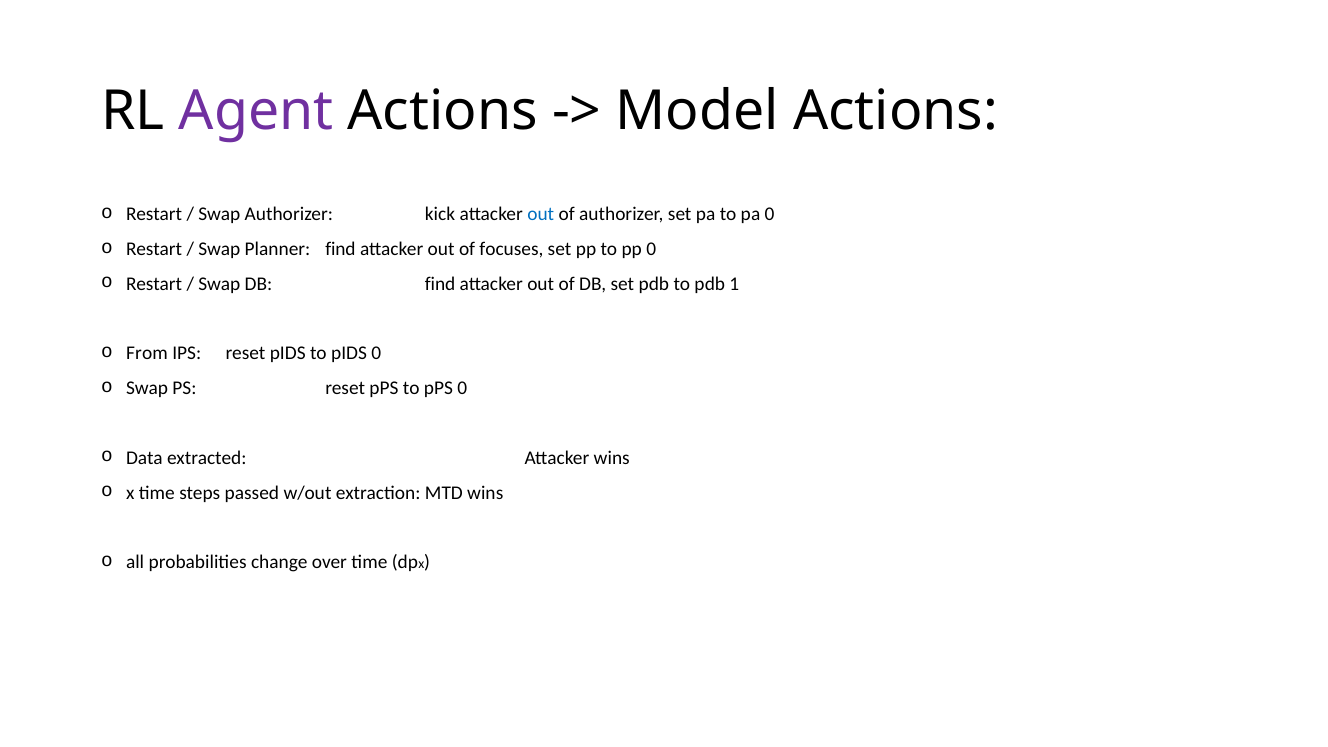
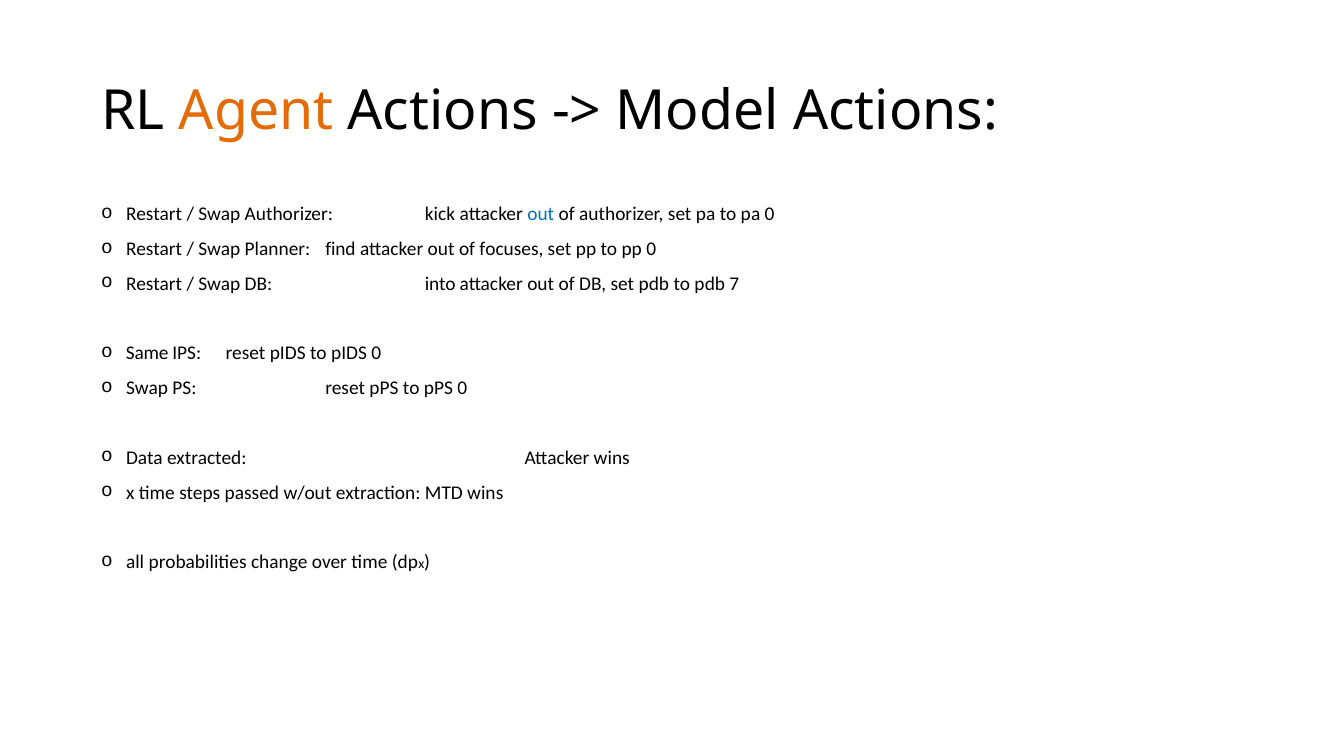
Agent colour: purple -> orange (256, 112)
DB find: find -> into (440, 284)
1: 1 -> 7 (734, 284)
From: From -> Same (147, 353)
